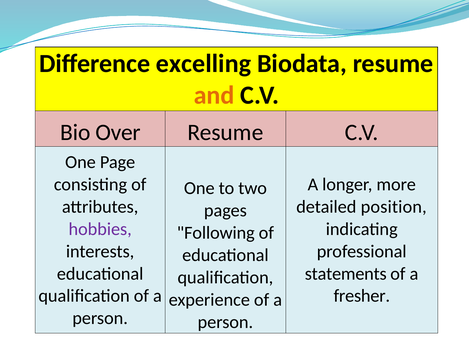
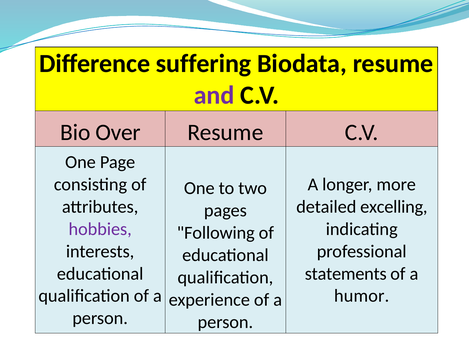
excelling: excelling -> suffering (204, 64)
and colour: orange -> purple (214, 95)
position: position -> excelling (394, 207)
fresher: fresher -> humor (362, 296)
